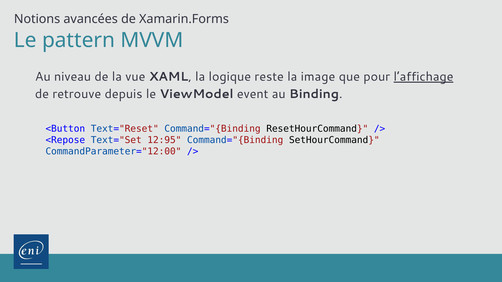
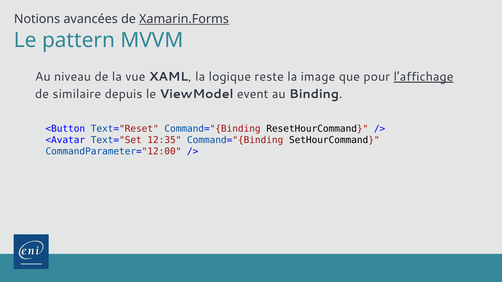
Xamarin.Forms underline: none -> present (184, 19)
retrouve: retrouve -> similaire (77, 94)
<Repose: <Repose -> <Avatar (65, 140)
12:95: 12:95 -> 12:35 (164, 140)
